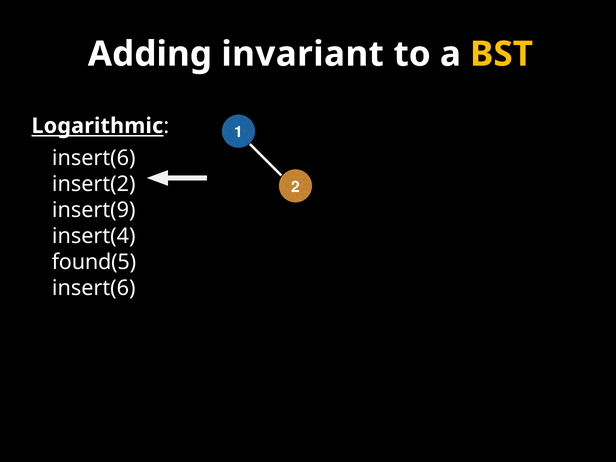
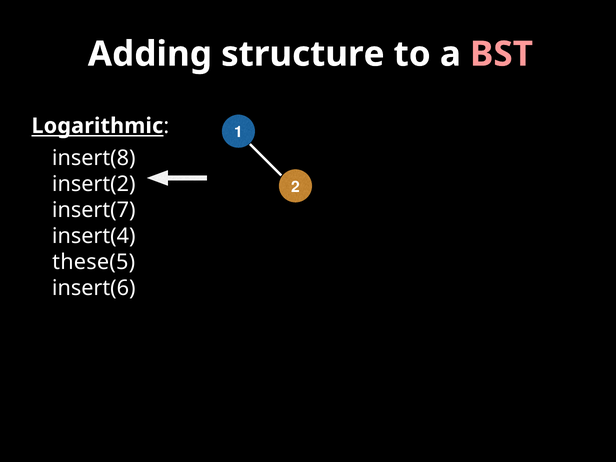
invariant: invariant -> structure (303, 54)
BST colour: yellow -> pink (501, 54)
insert(6: insert(6 -> insert(8 (94, 158)
insert(9: insert(9 -> insert(7 (94, 210)
found(5: found(5 -> these(5 (94, 262)
